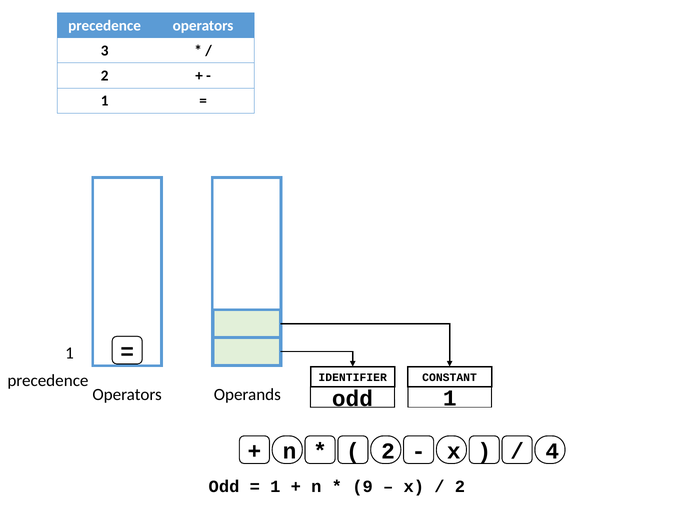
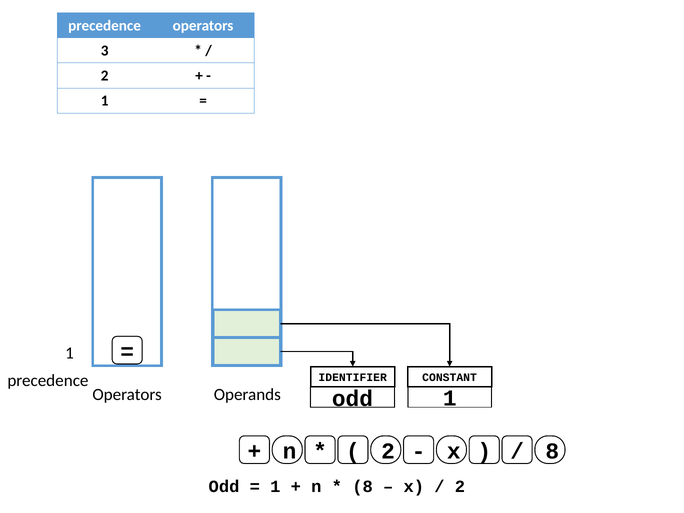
4: 4 -> 8 (552, 451)
9: 9 -> 8 (363, 487)
